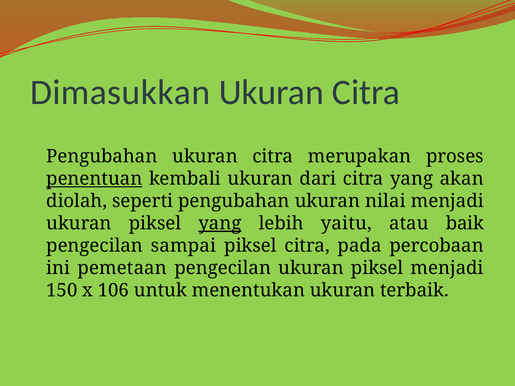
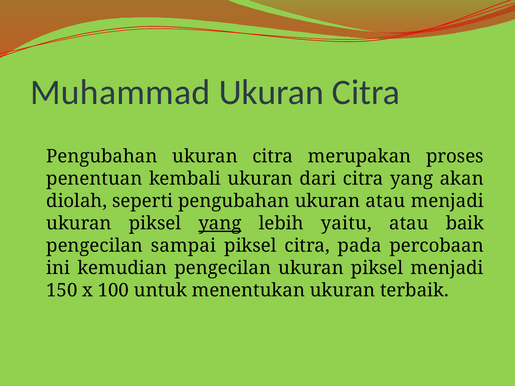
Dimasukkan: Dimasukkan -> Muhammad (120, 93)
penentuan underline: present -> none (94, 179)
ukuran nilai: nilai -> atau (385, 201)
pemetaan: pemetaan -> kemudian (122, 268)
106: 106 -> 100 (113, 290)
